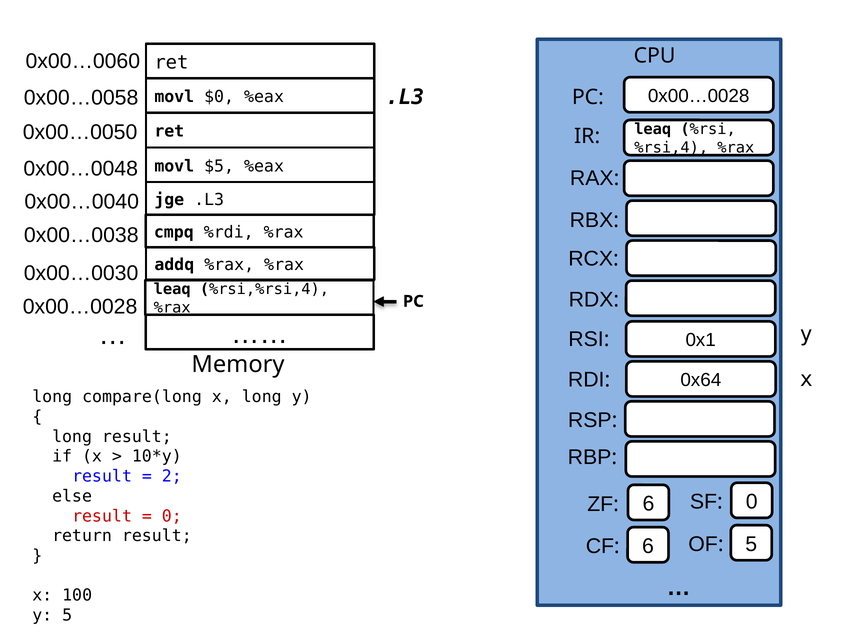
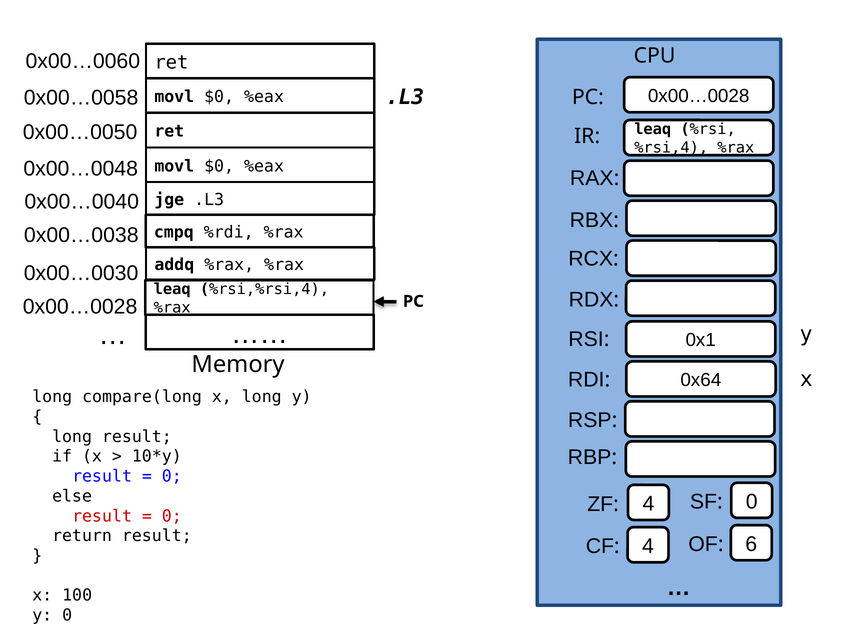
$5: $5 -> $0 (219, 166)
2: 2 -> 0 (172, 477)
6: 6 -> 4 (648, 504)
6: 6 -> 4 (648, 546)
5: 5 -> 6 (751, 544)
y 5: 5 -> 0 (67, 616)
